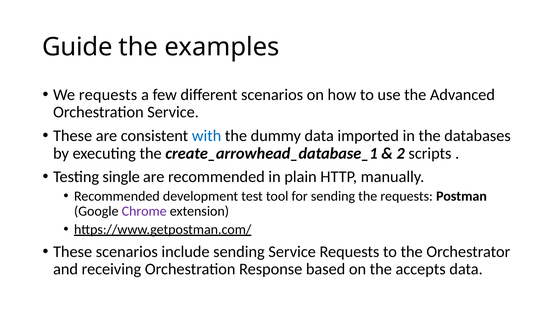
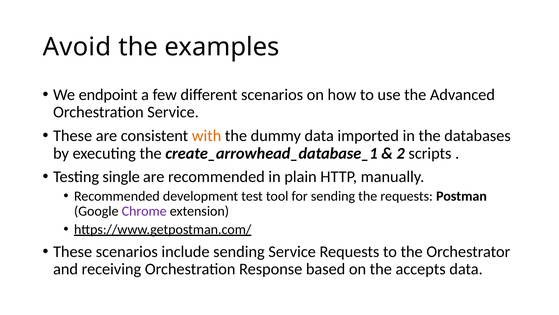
Guide: Guide -> Avoid (77, 47)
We requests: requests -> endpoint (108, 94)
with colour: blue -> orange (207, 135)
